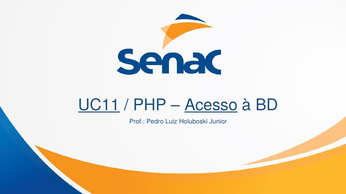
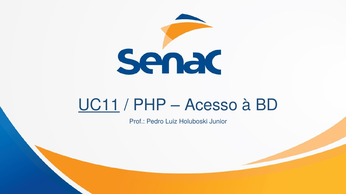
Acesso underline: present -> none (211, 105)
